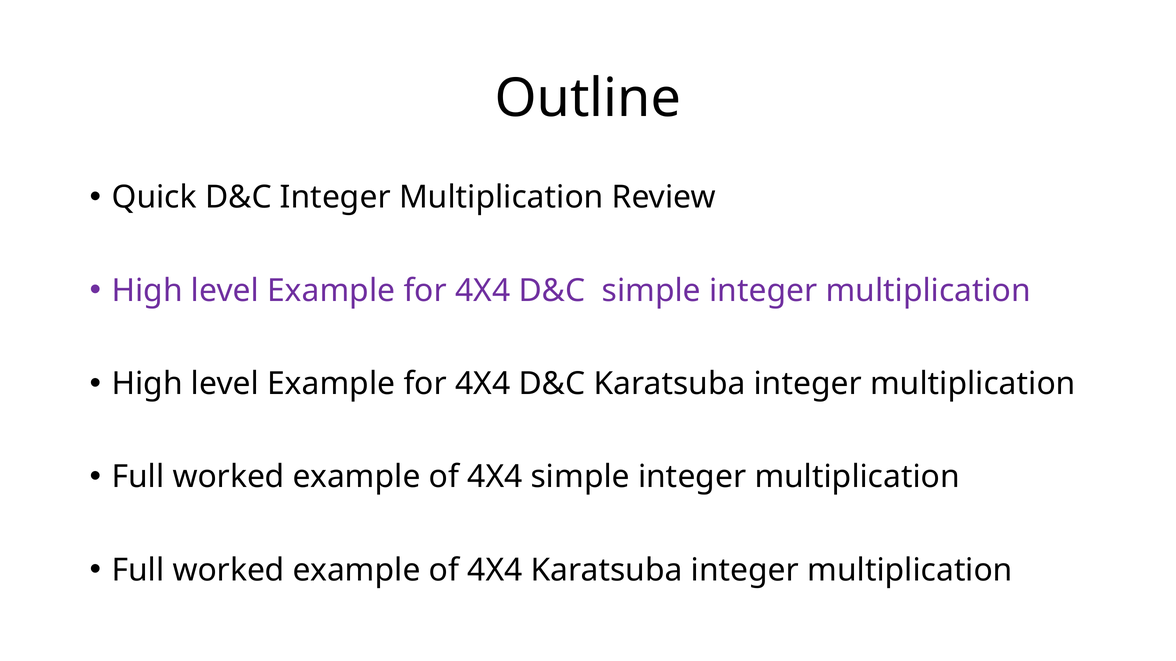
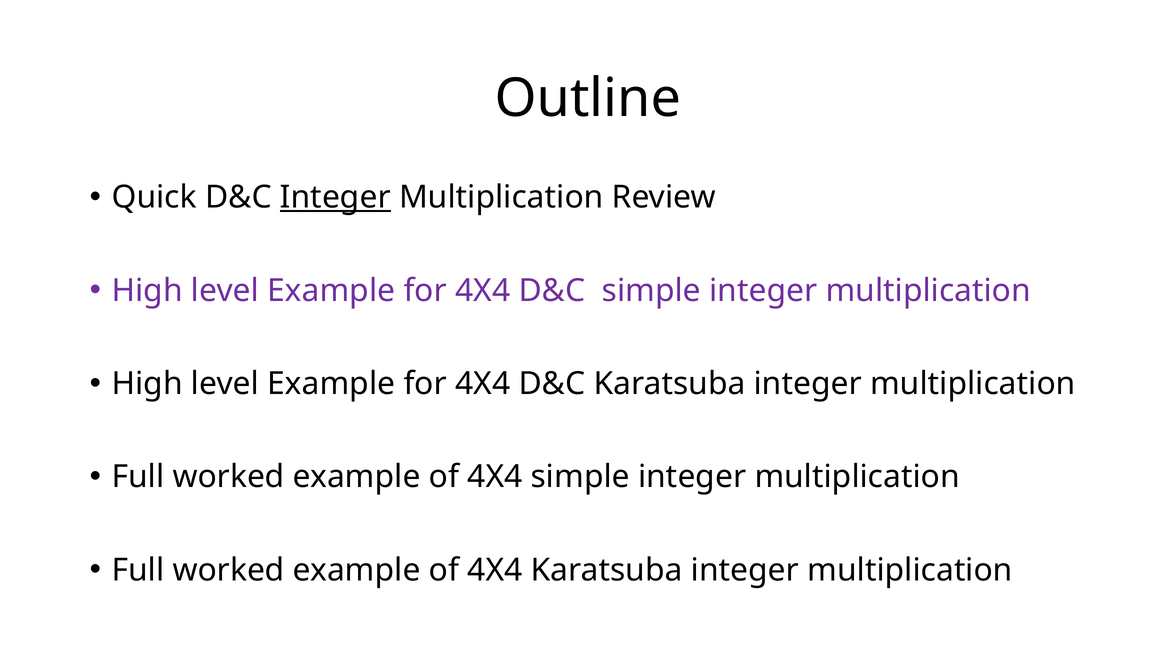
Integer underline: none -> present (335, 197)
